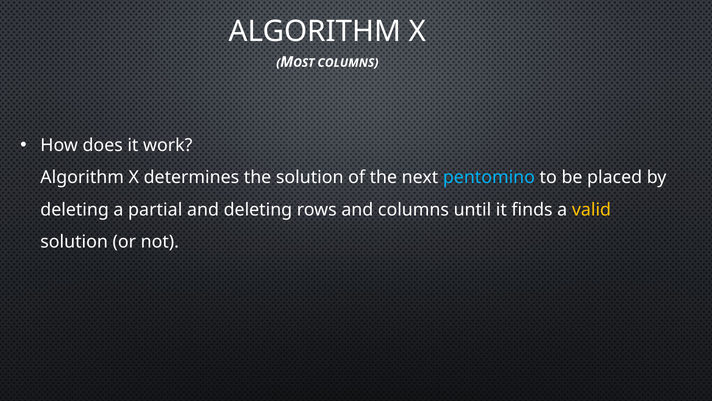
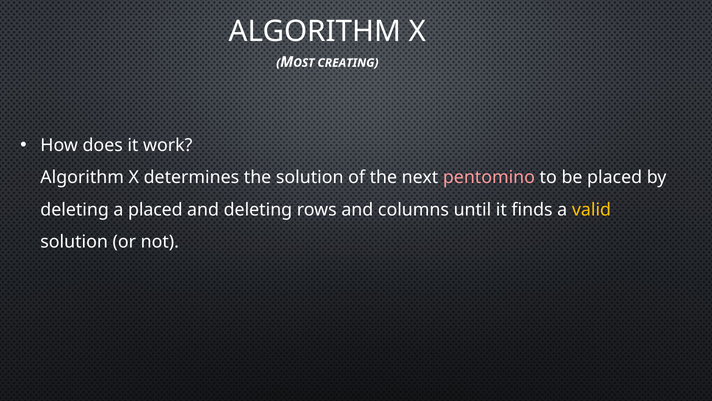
MOST COLUMNS: COLUMNS -> CREATING (348, 63)
pentomino colour: light blue -> pink (489, 177)
a partial: partial -> placed (155, 209)
